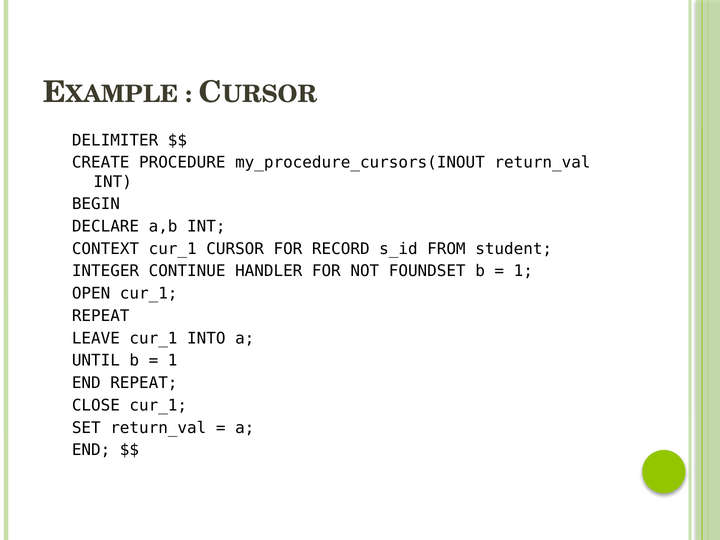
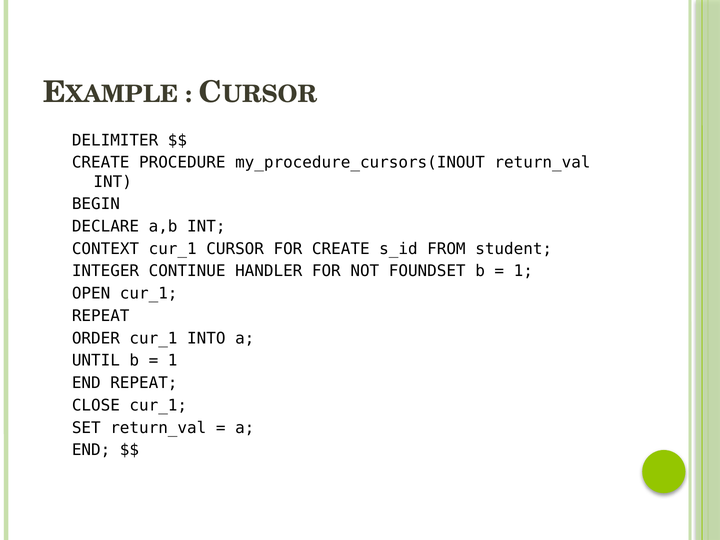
FOR RECORD: RECORD -> CREATE (341, 249)
LEAVE: LEAVE -> ORDER (96, 338)
